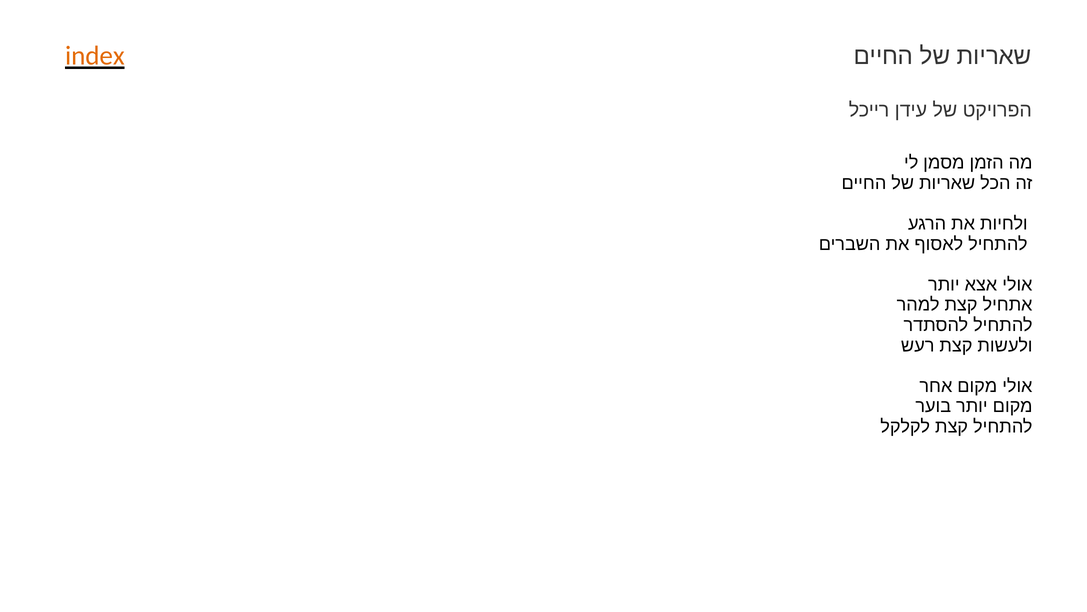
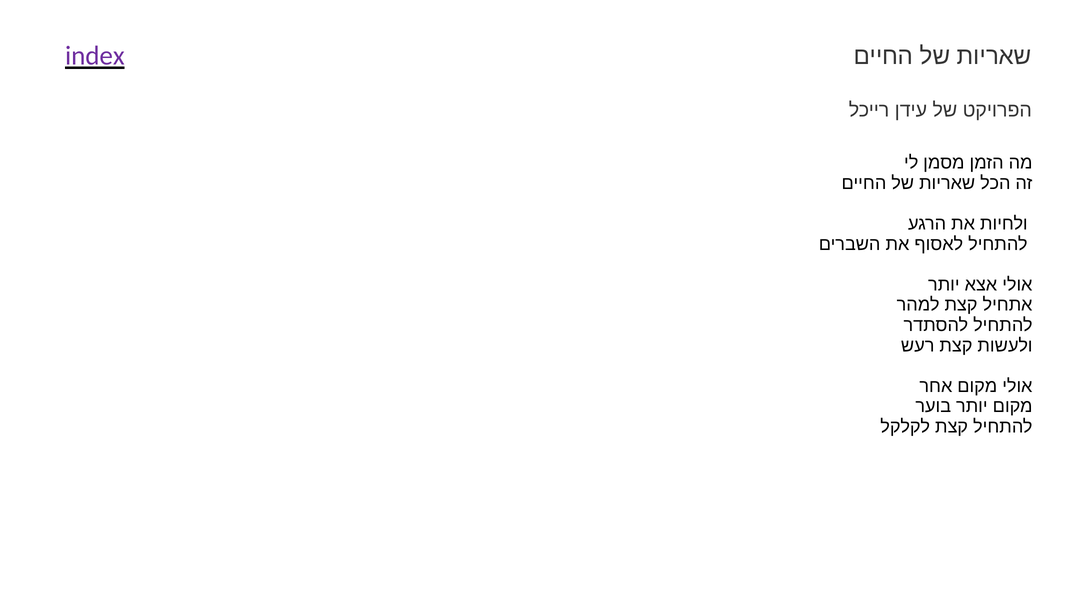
index colour: orange -> purple (95, 56)
